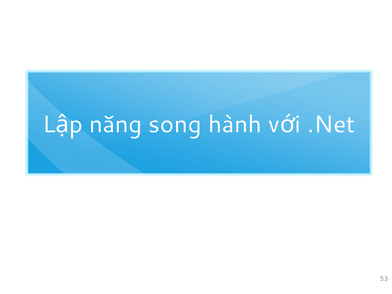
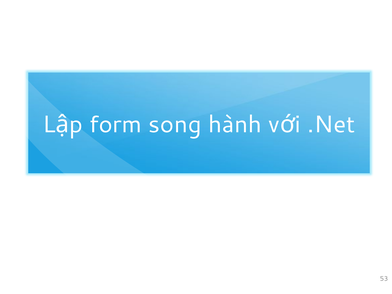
năng: năng -> form (116, 125)
